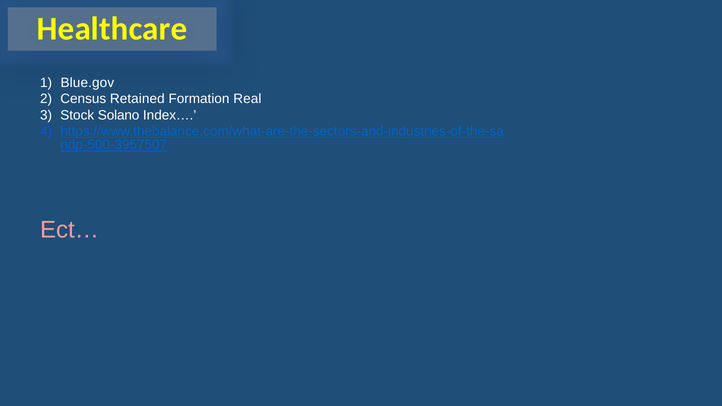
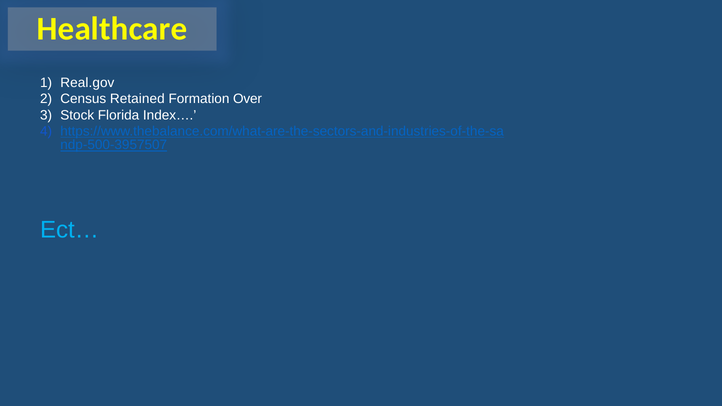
Blue.gov: Blue.gov -> Real.gov (87, 83)
Real: Real -> Over (248, 99)
Solano: Solano -> Florida (119, 115)
Ect… colour: pink -> light blue (69, 230)
